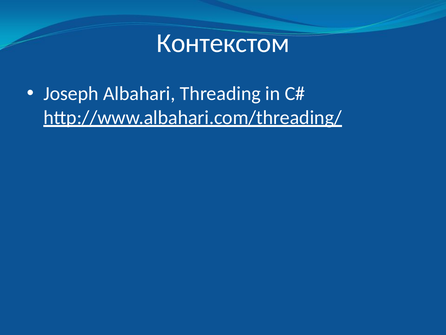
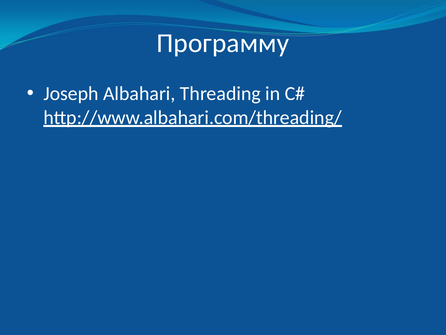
Контекстом: Контекстом -> Программу (223, 43)
